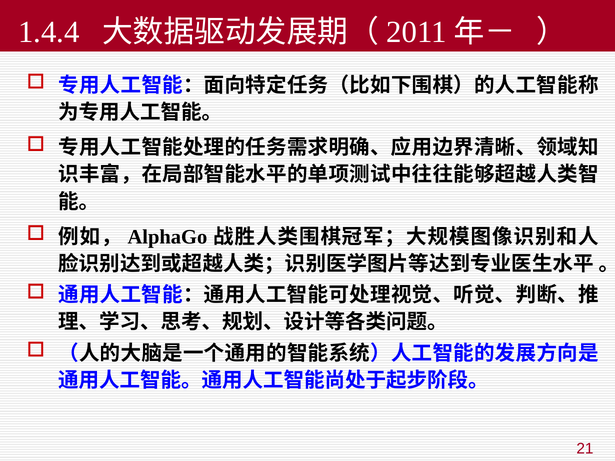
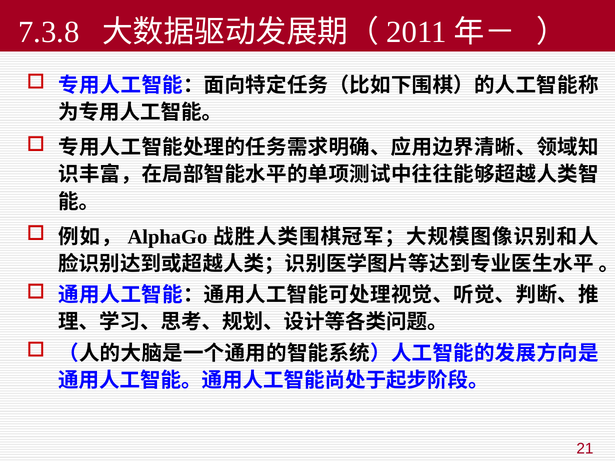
1.4.4: 1.4.4 -> 7.3.8 (49, 32)
